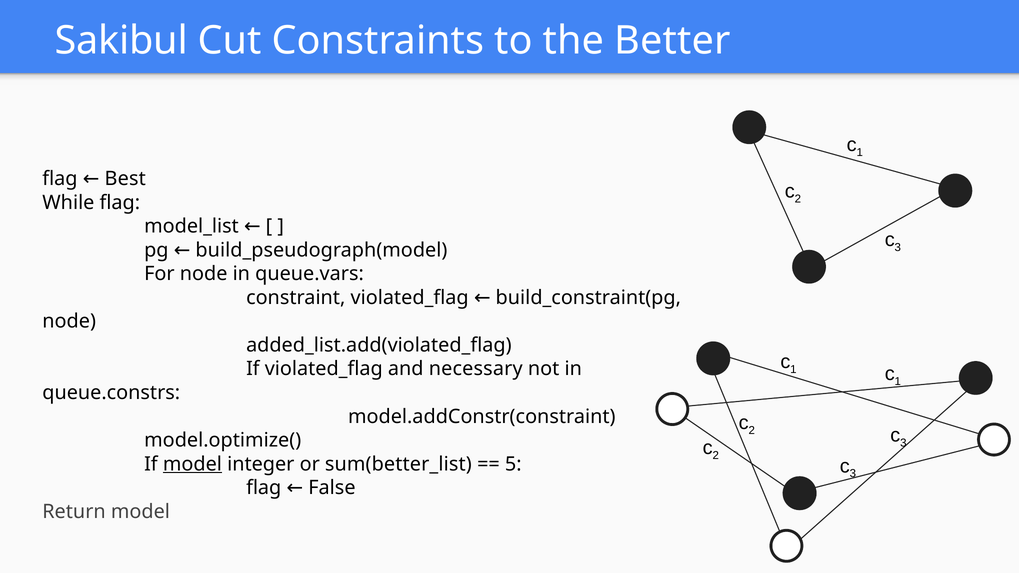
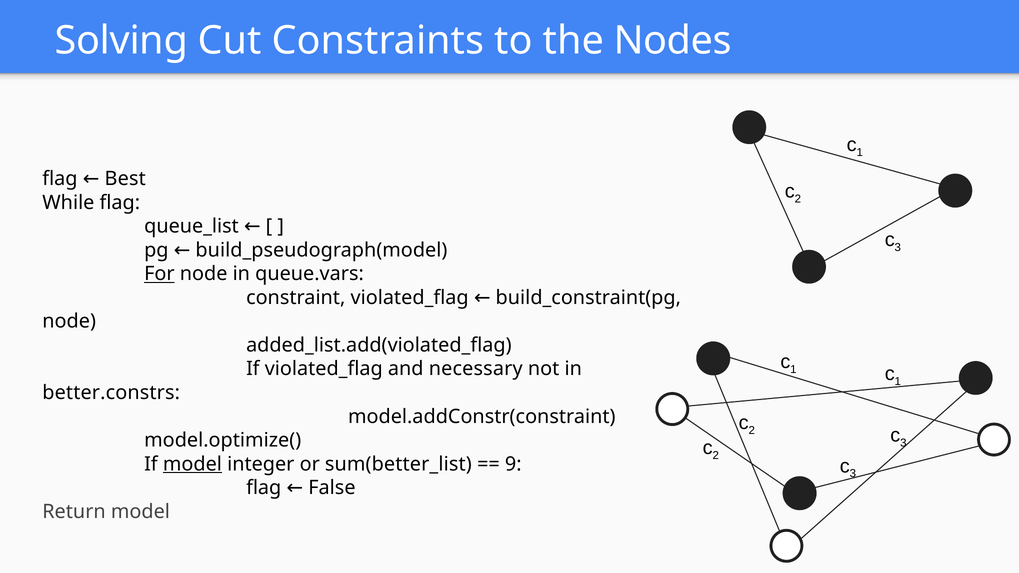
Sakibul: Sakibul -> Solving (121, 41)
Better: Better -> Nodes (673, 41)
model_list: model_list -> queue_list (192, 226)
For underline: none -> present (159, 274)
queue.constrs: queue.constrs -> better.constrs (111, 393)
5: 5 -> 9 (513, 464)
